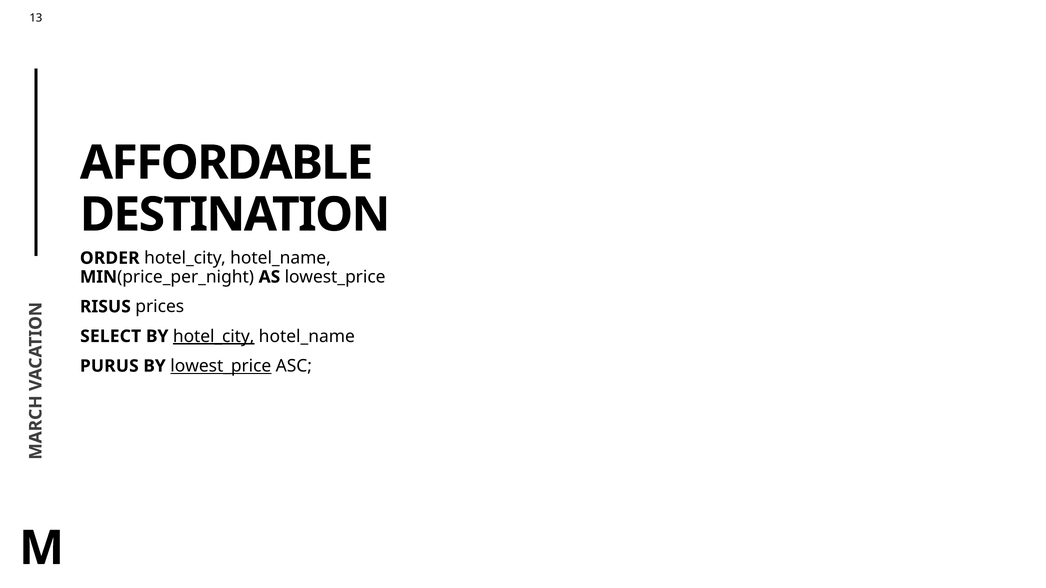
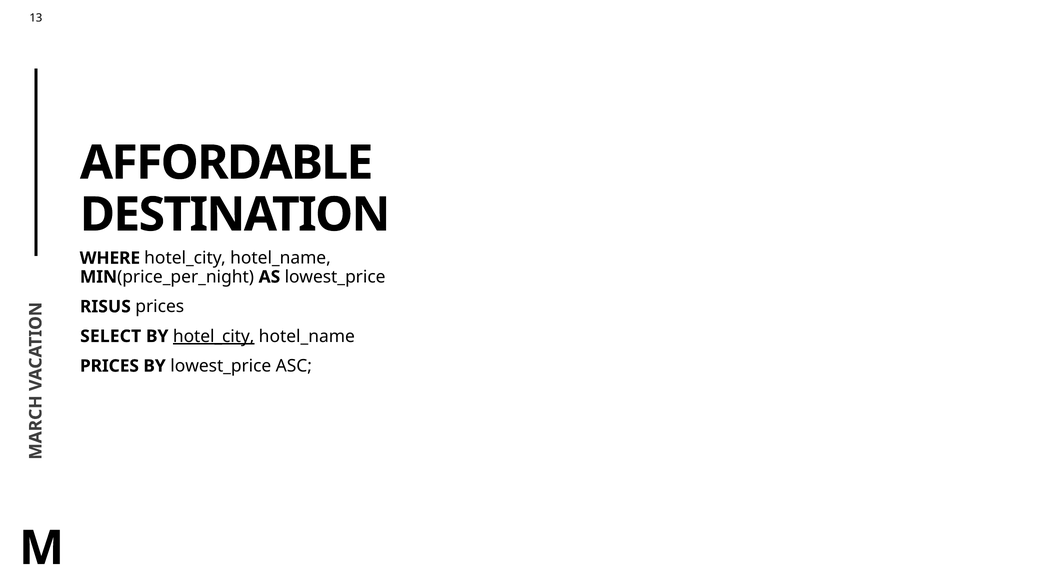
ORDER: ORDER -> WHERE (110, 258)
PURUS: PURUS -> PRICES (109, 366)
lowest_price underline: present -> none (221, 366)
